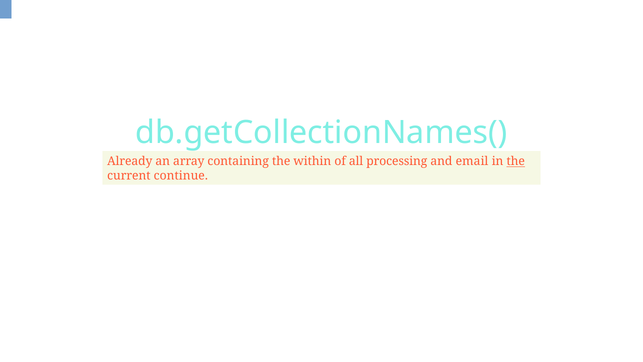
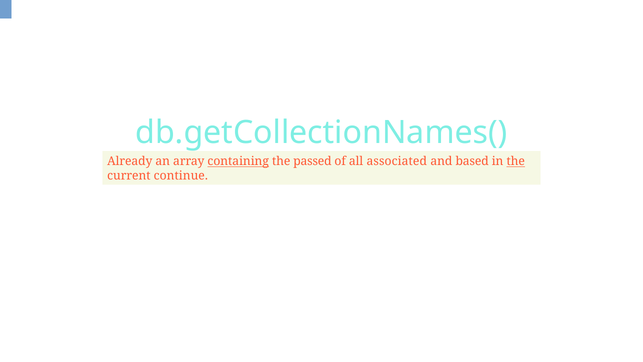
containing underline: none -> present (238, 161)
within: within -> passed (312, 161)
processing: processing -> associated (397, 161)
email: email -> based (472, 161)
